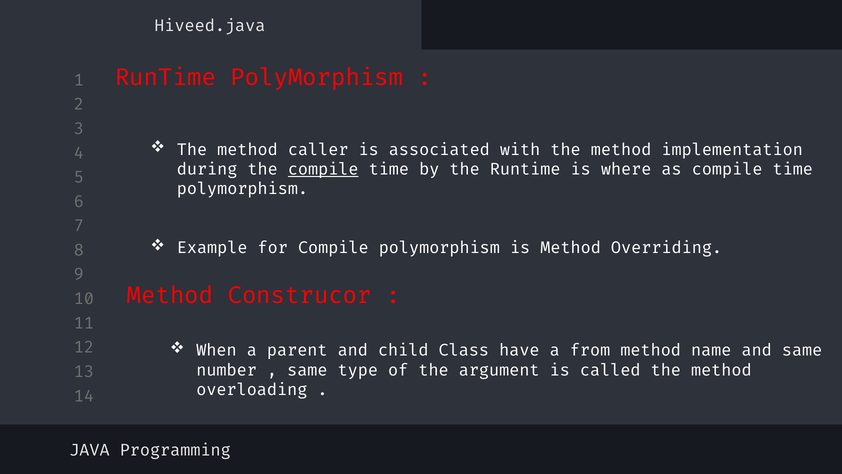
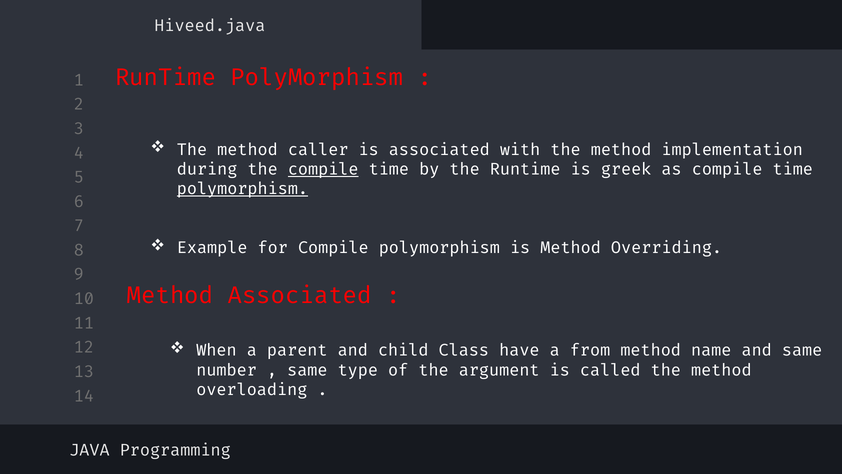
where: where -> greek (626, 169)
polymorphism underline: none -> present (242, 189)
Method Construcor: Construcor -> Associated (300, 296)
